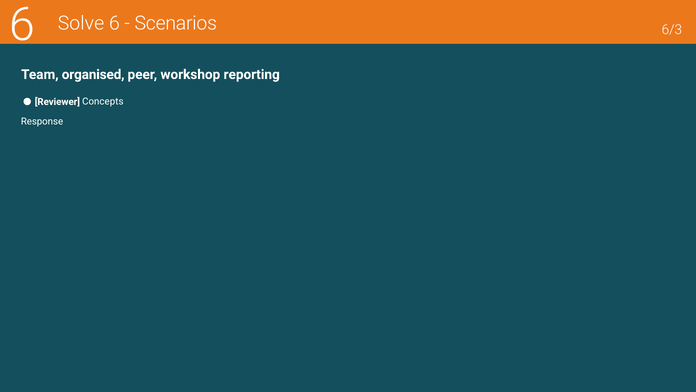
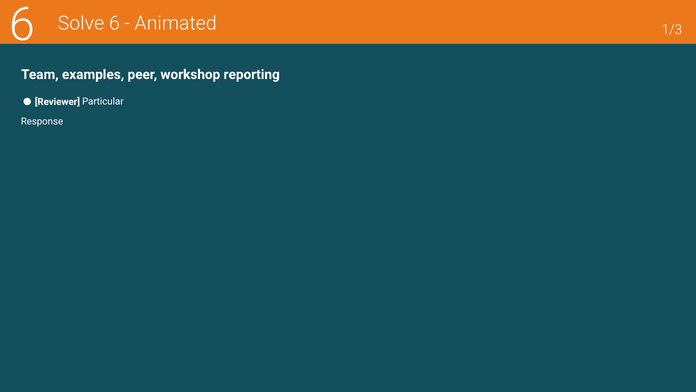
Scenarios: Scenarios -> Animated (176, 23)
6/3: 6/3 -> 1/3 (672, 30)
organised: organised -> examples (93, 74)
Concepts: Concepts -> Particular (103, 102)
